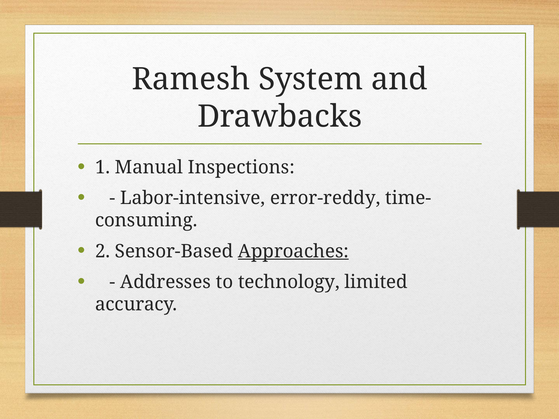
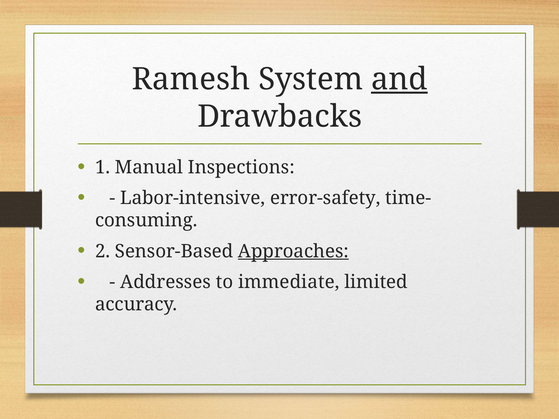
and underline: none -> present (399, 79)
error-reddy: error-reddy -> error-safety (325, 198)
technology: technology -> immediate (289, 282)
